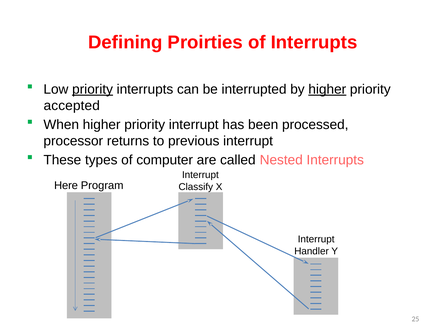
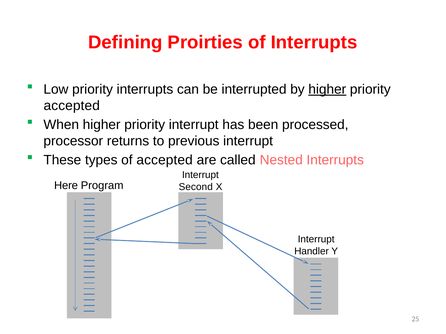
priority underline: present -> none (93, 89)
of computer: computer -> accepted (165, 160)
Classify: Classify -> Second (196, 187)
